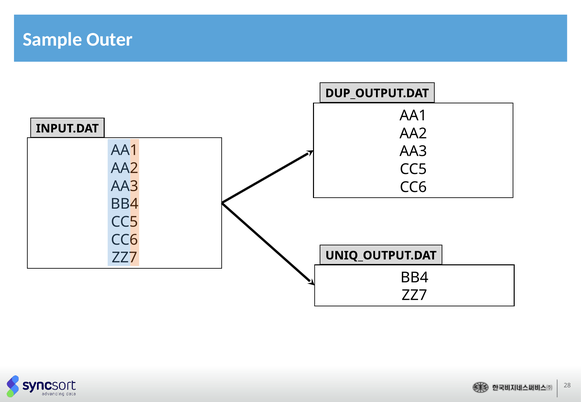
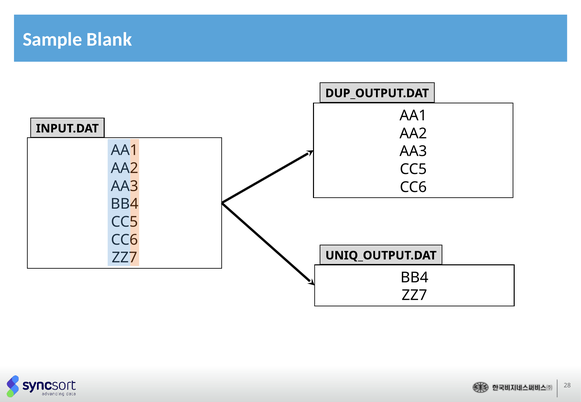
Outer: Outer -> Blank (109, 39)
